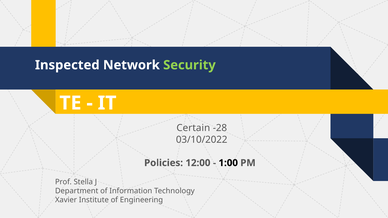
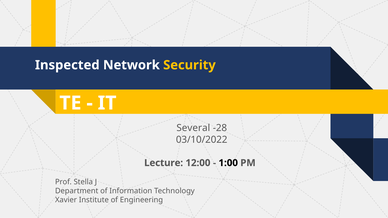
Security colour: light green -> yellow (189, 65)
Certain: Certain -> Several (193, 128)
Policies: Policies -> Lecture (164, 163)
